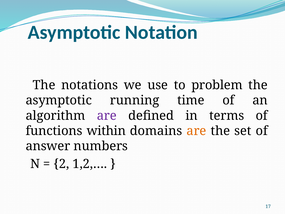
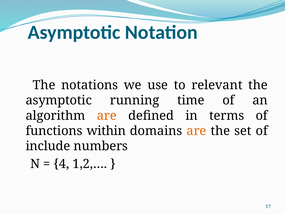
problem: problem -> relevant (217, 85)
are colour: purple -> orange (107, 115)
answer: answer -> include (48, 146)
2: 2 -> 4 (61, 164)
